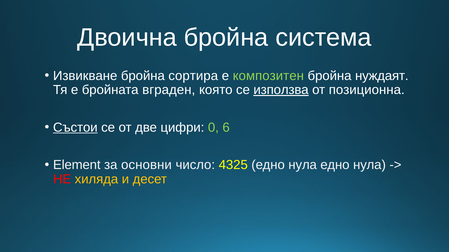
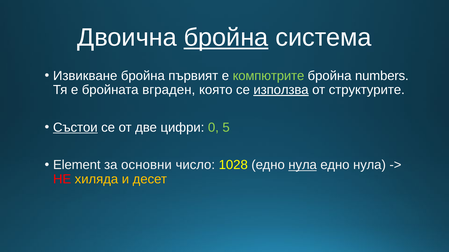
бройна underline: none -> present (226, 38)
сортира: сортира -> първият (193, 76)
композитен: композитен -> компютрите (268, 76)
нуждаят: нуждаят -> numbers (382, 76)
позиционна: позиционна -> структурите (367, 90)
6: 6 -> 5 (226, 128)
4325: 4325 -> 1028 (233, 165)
нула underline: none -> present (303, 165)
